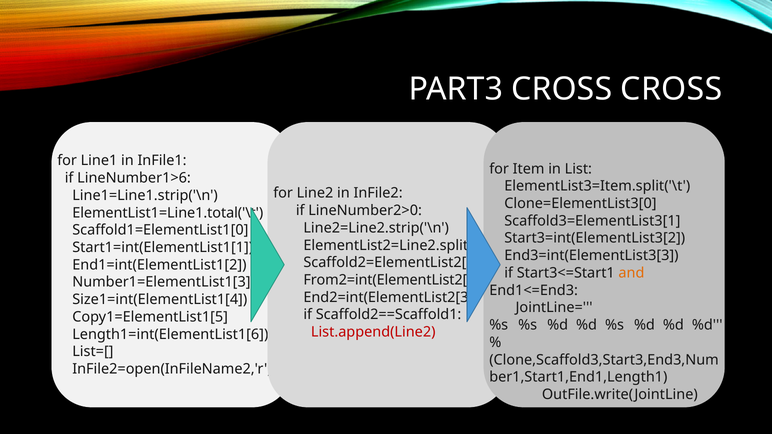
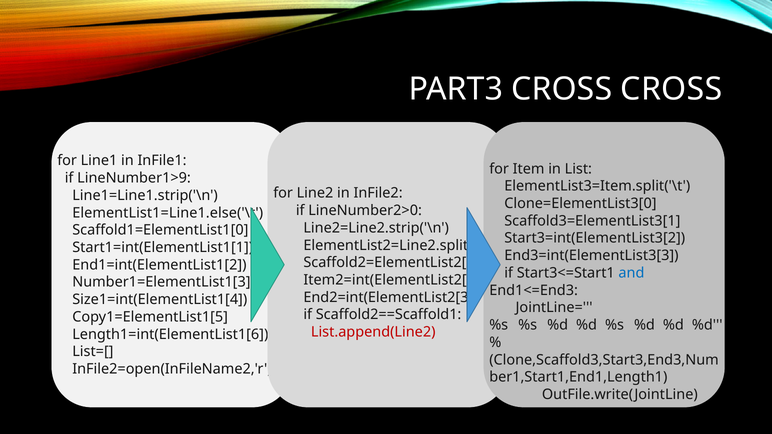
LineNumber1>6: LineNumber1>6 -> LineNumber1>9 (134, 178)
ElementList1=Line1.total('\t: ElementList1=Line1.total('\t -> ElementList1=Line1.else('\t (168, 213)
and colour: orange -> blue (631, 273)
From2=int(ElementList2[2: From2=int(ElementList2[2 -> Item2=int(ElementList2[2 (394, 280)
